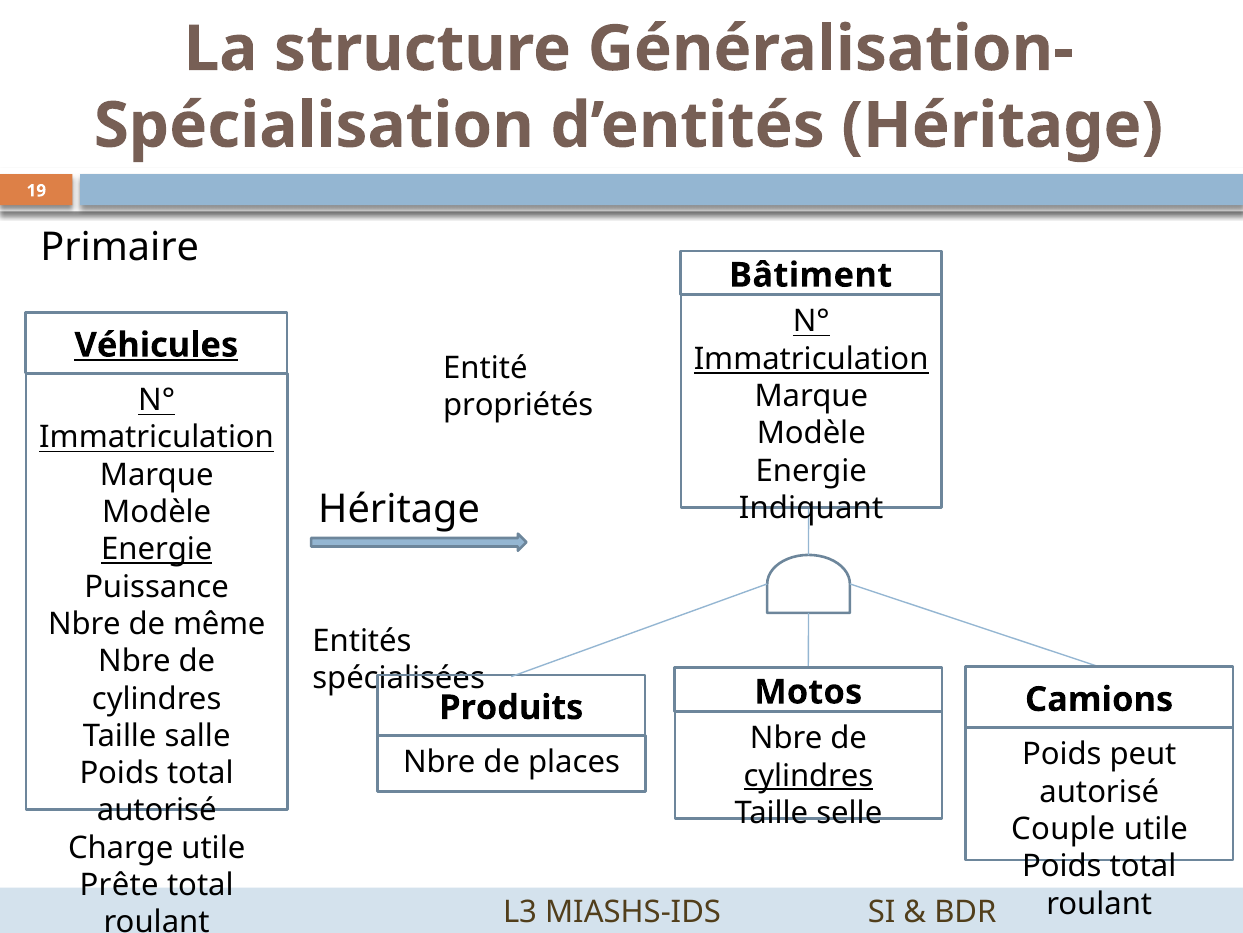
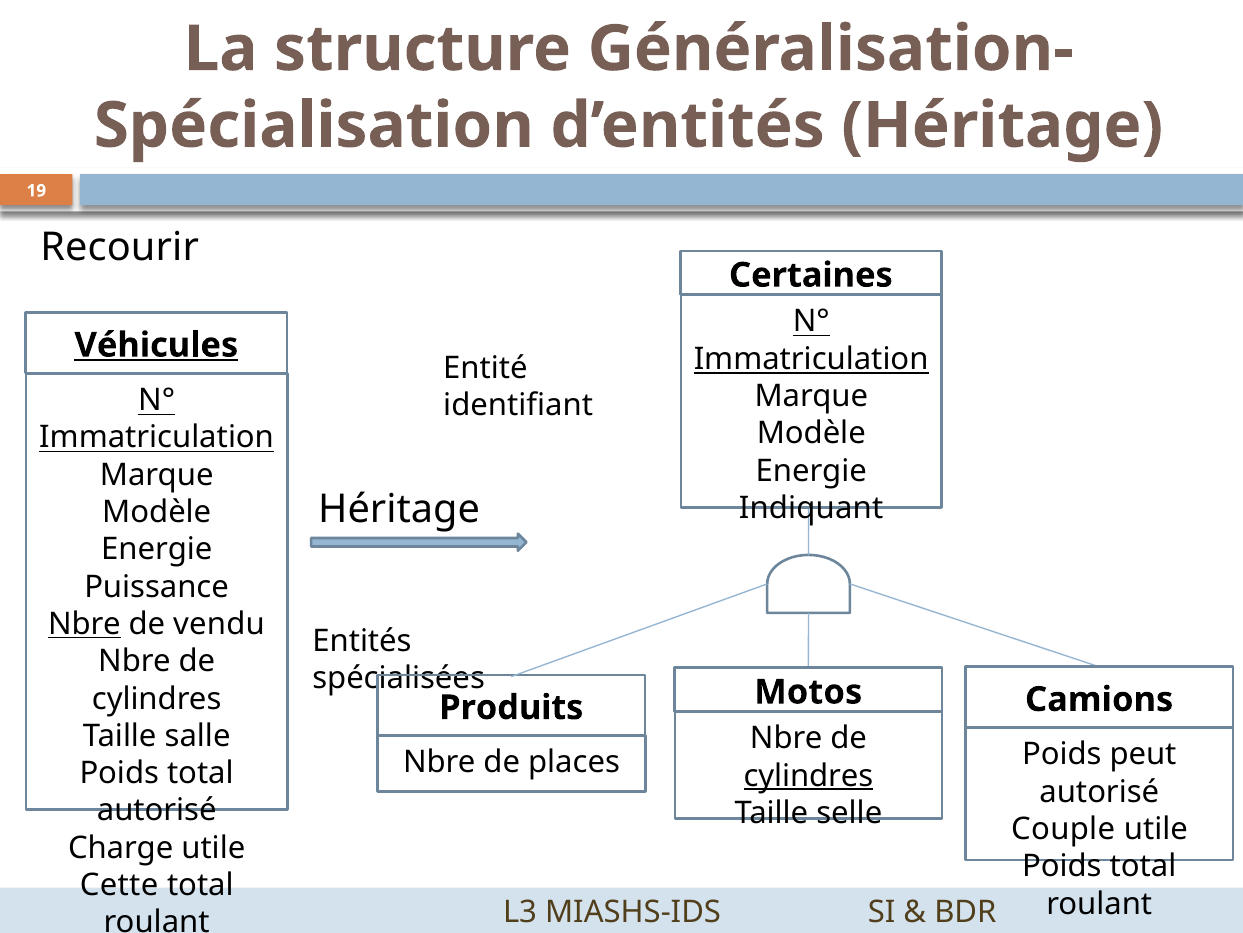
Primaire: Primaire -> Recourir (120, 247)
Bâtiment: Bâtiment -> Certaines (811, 275)
propriétés: propriétés -> identifiant (518, 405)
Energie underline: present -> none (157, 549)
Nbre underline: none -> present (84, 624)
même: même -> vendu (219, 624)
Prête: Prête -> Cette (119, 885)
